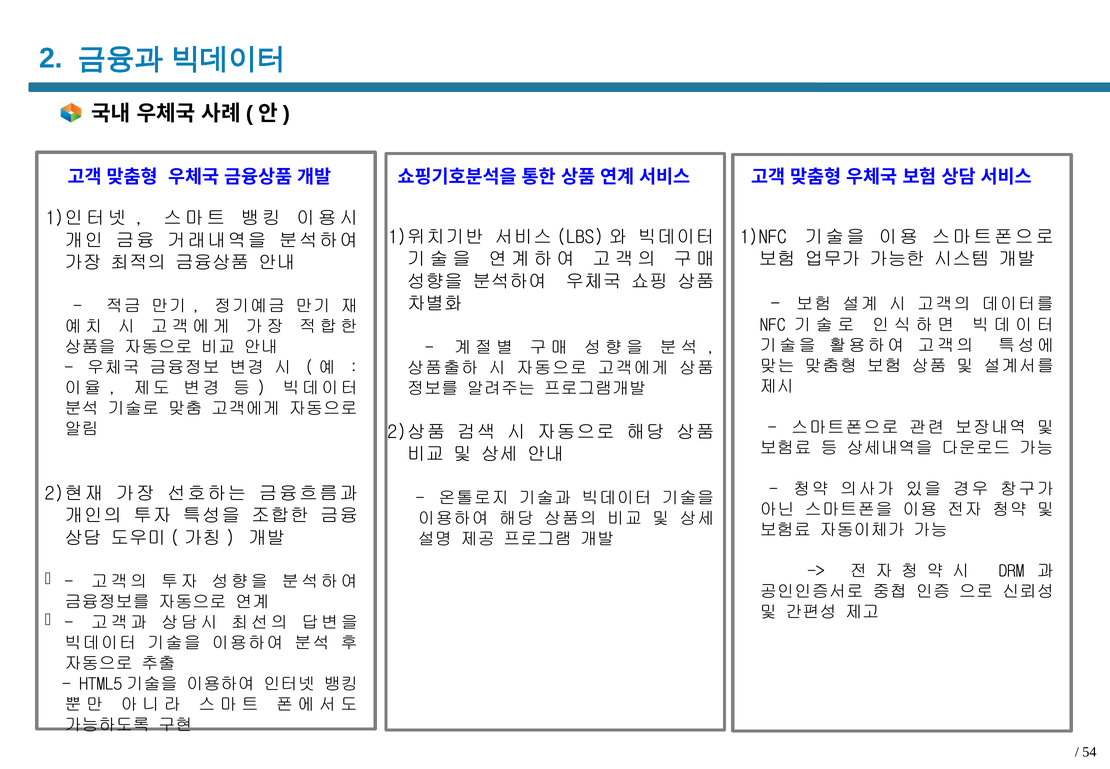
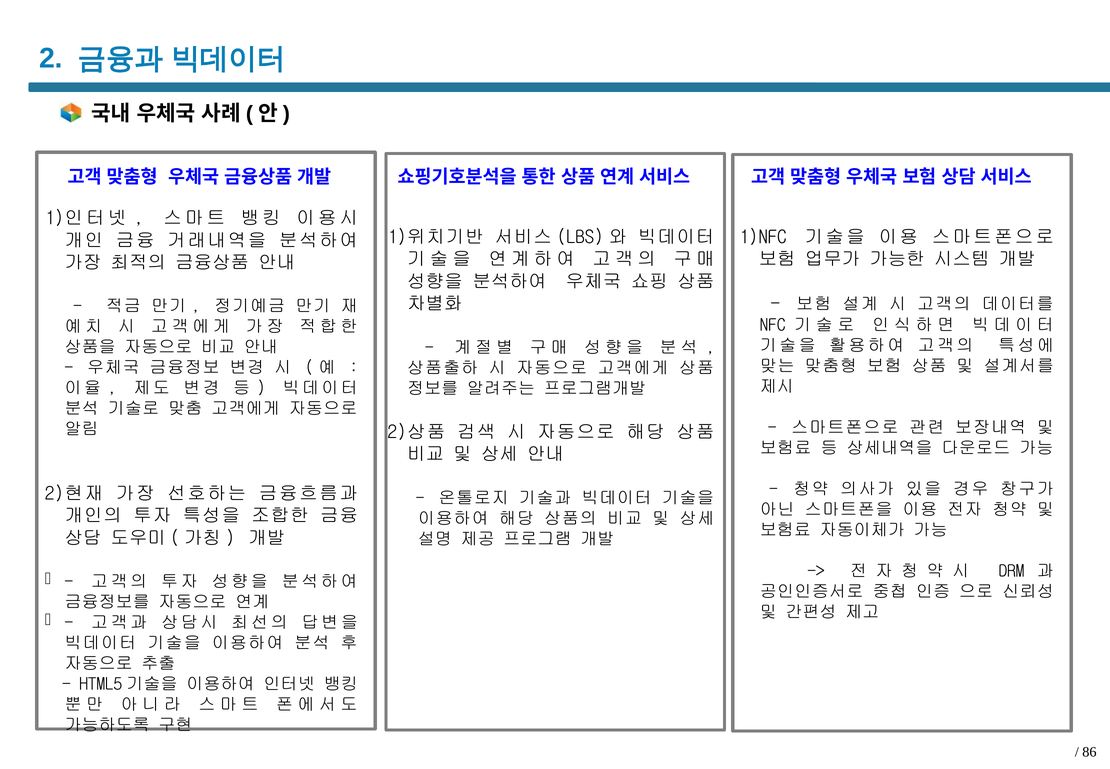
54: 54 -> 86 (1089, 751)
